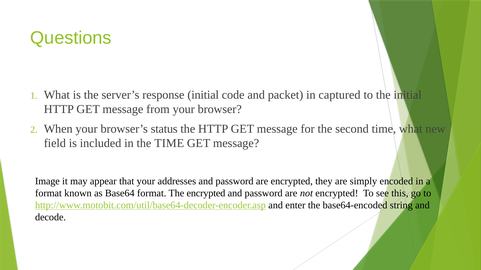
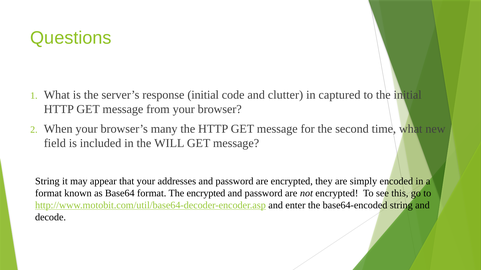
packet: packet -> clutter (285, 95)
status: status -> many (164, 129)
the TIME: TIME -> WILL (169, 143)
Image: Image -> String (47, 181)
